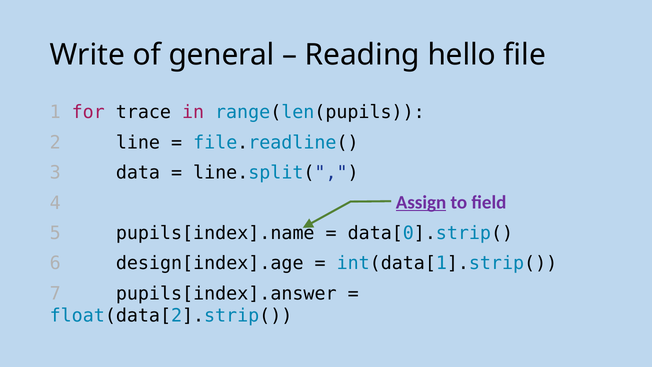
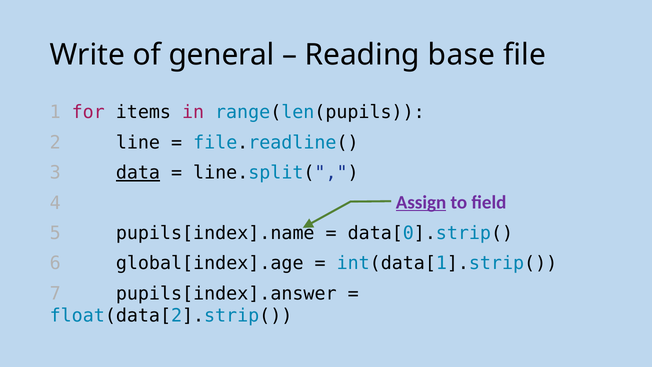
hello: hello -> base (461, 55)
trace: trace -> items (143, 112)
data underline: none -> present (138, 173)
design[index].age: design[index].age -> global[index].age (210, 263)
